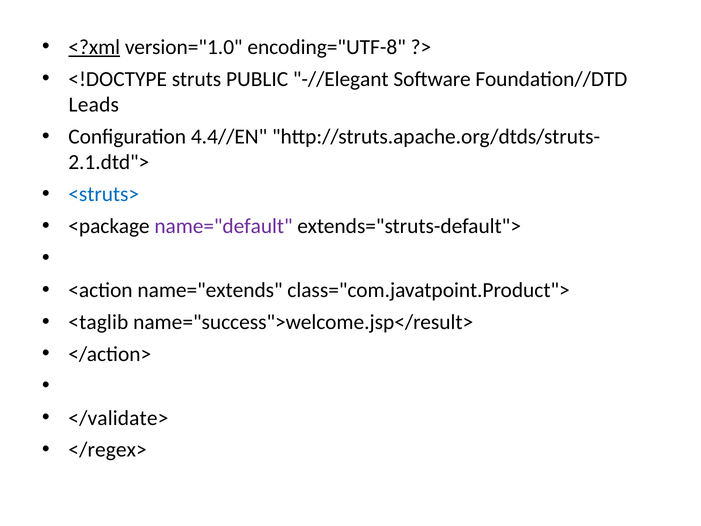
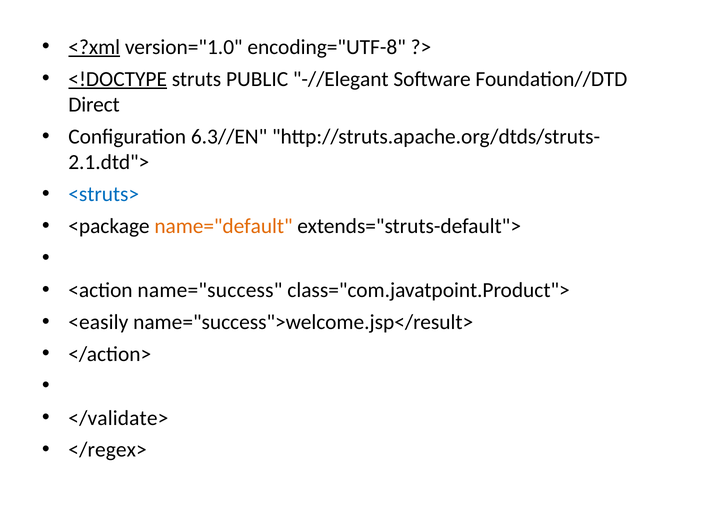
<!DOCTYPE underline: none -> present (118, 79)
Leads: Leads -> Direct (94, 105)
4.4//EN: 4.4//EN -> 6.3//EN (229, 137)
name="default colour: purple -> orange (223, 226)
name="extends: name="extends -> name="success (210, 290)
<taglib: <taglib -> <easily (98, 322)
